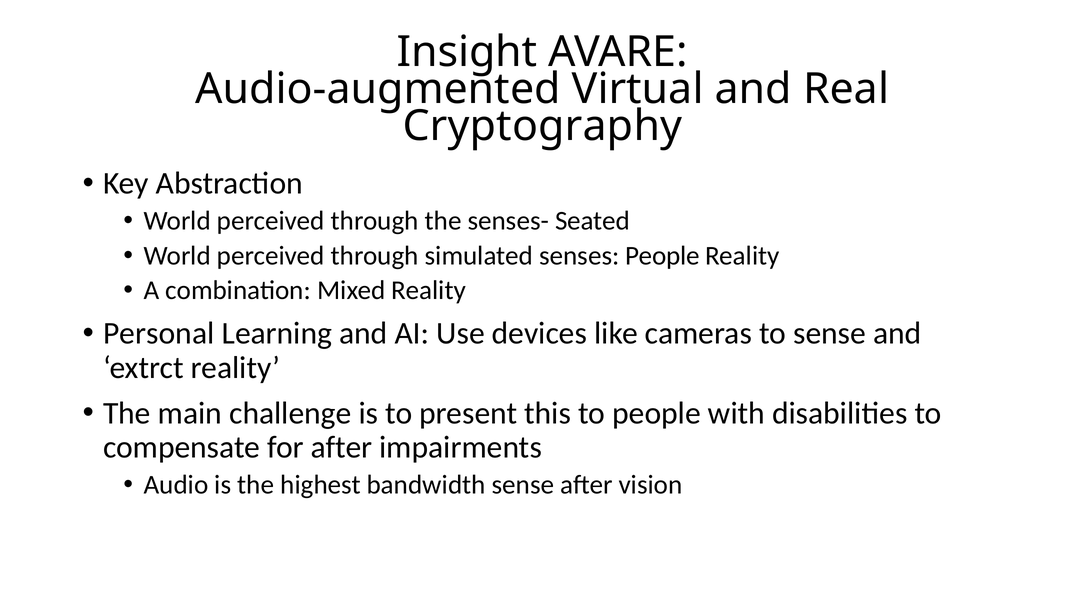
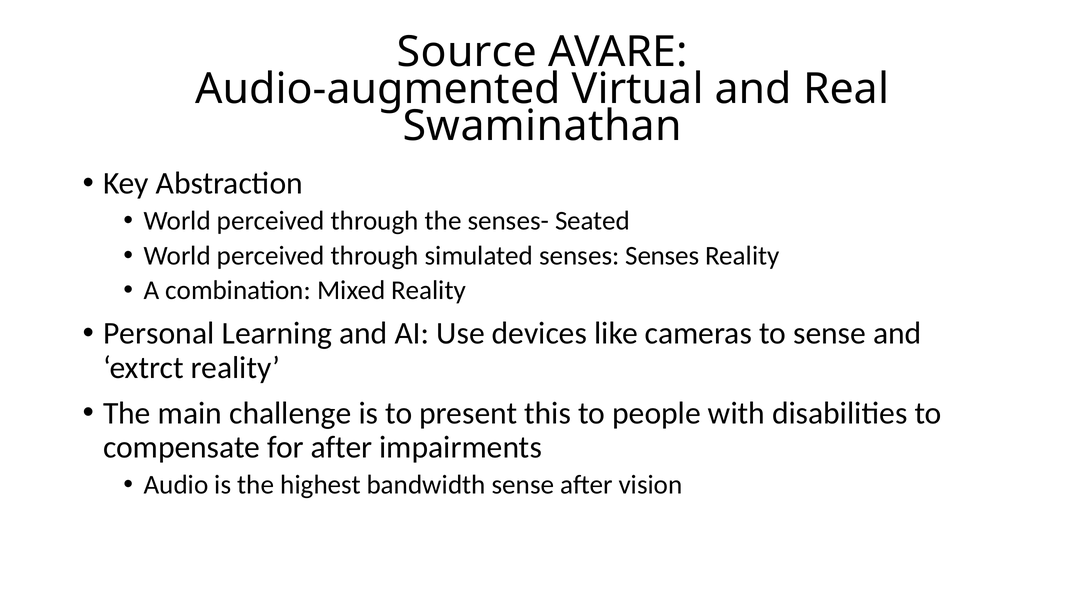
Insight: Insight -> Source (467, 52)
Cryptography: Cryptography -> Swaminathan (542, 126)
senses People: People -> Senses (662, 256)
